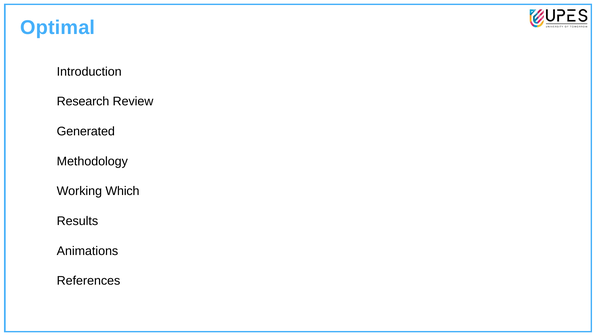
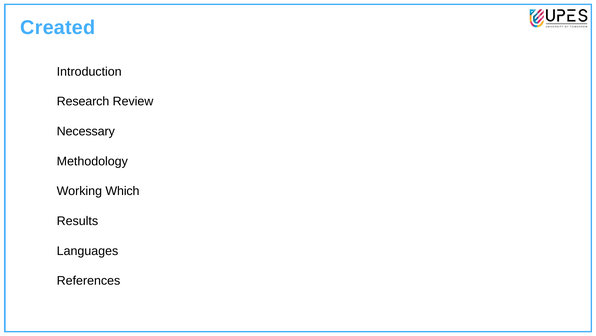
Optimal: Optimal -> Created (58, 28)
Generated: Generated -> Necessary (86, 131)
Animations: Animations -> Languages (87, 250)
